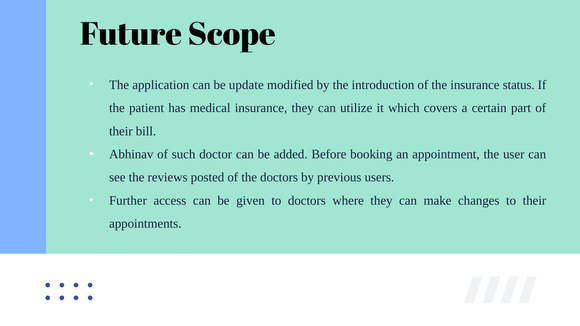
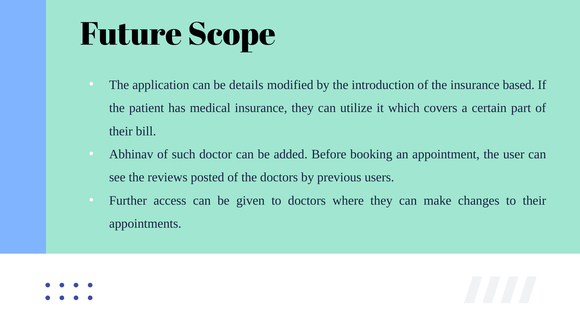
update: update -> details (246, 85)
status: status -> based (519, 85)
